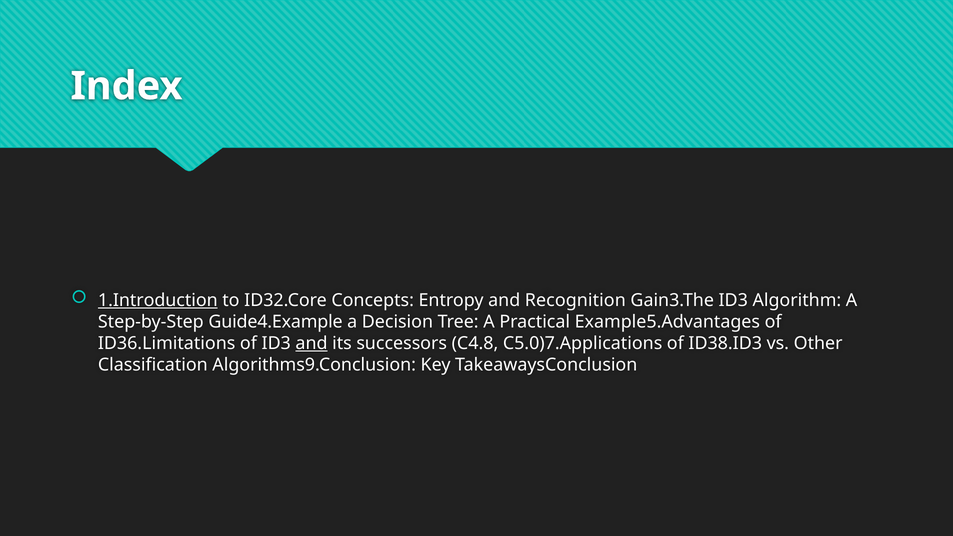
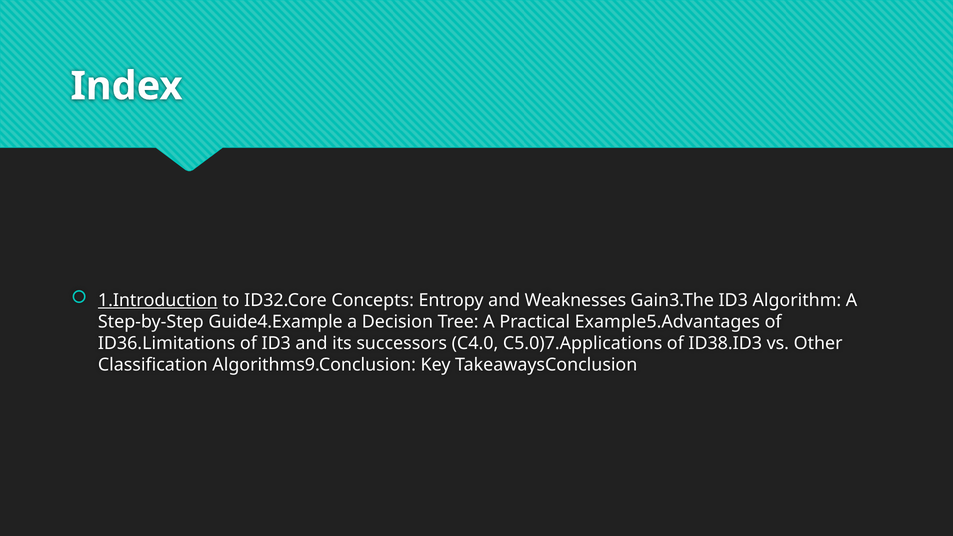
Recognition: Recognition -> Weaknesses (575, 300)
and underline: present -> none (312, 343)
C4.8: C4.8 -> C4.0 (475, 343)
